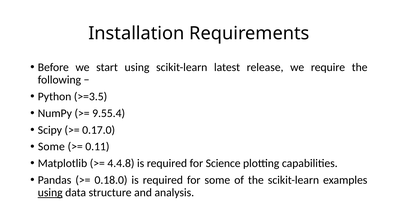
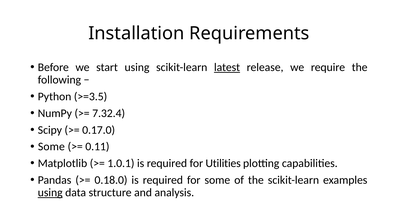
latest underline: none -> present (227, 67)
9.55.4: 9.55.4 -> 7.32.4 (109, 113)
4.4.8: 4.4.8 -> 1.0.1 (121, 163)
Science: Science -> Utilities (223, 163)
